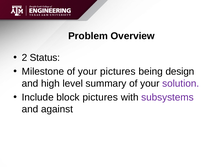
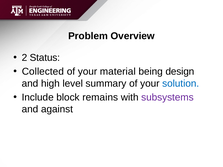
Milestone: Milestone -> Collected (43, 72)
your pictures: pictures -> material (118, 72)
solution colour: purple -> blue (181, 84)
block pictures: pictures -> remains (100, 97)
